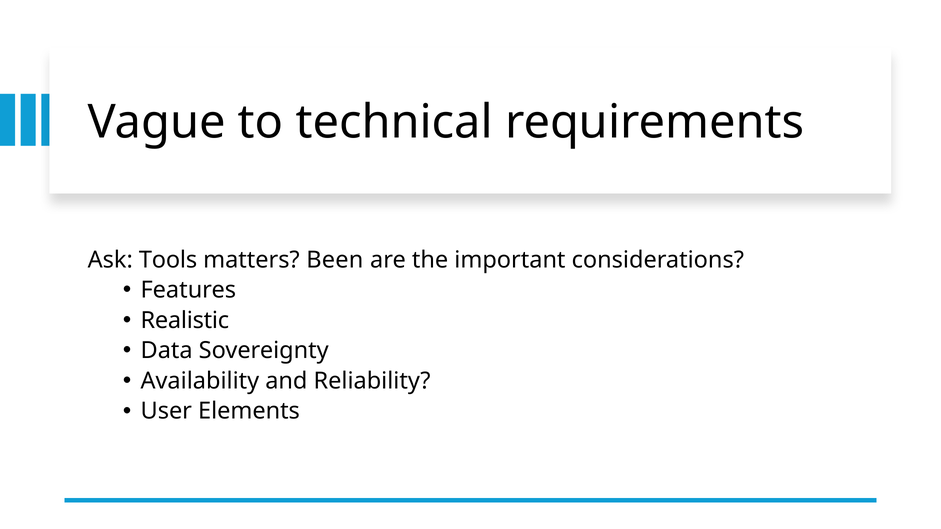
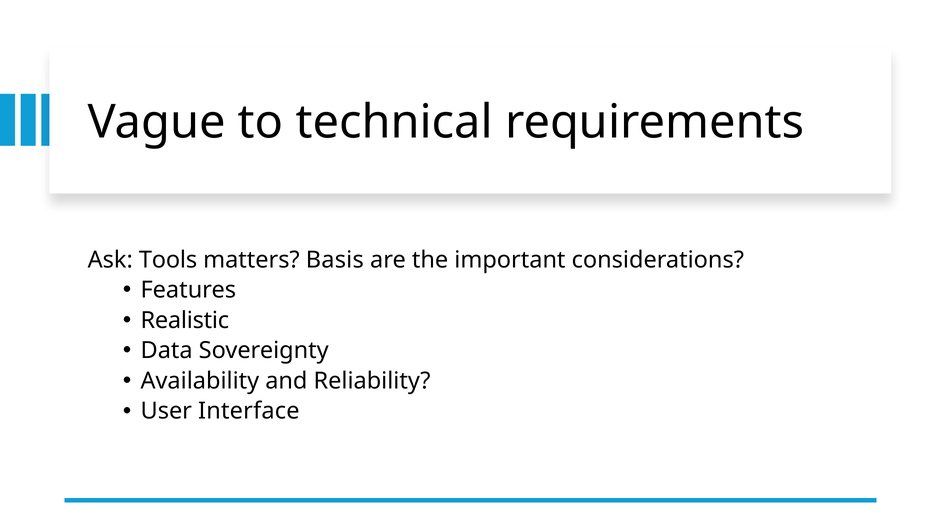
Been: Been -> Basis (335, 260)
Elements: Elements -> Interface (249, 411)
